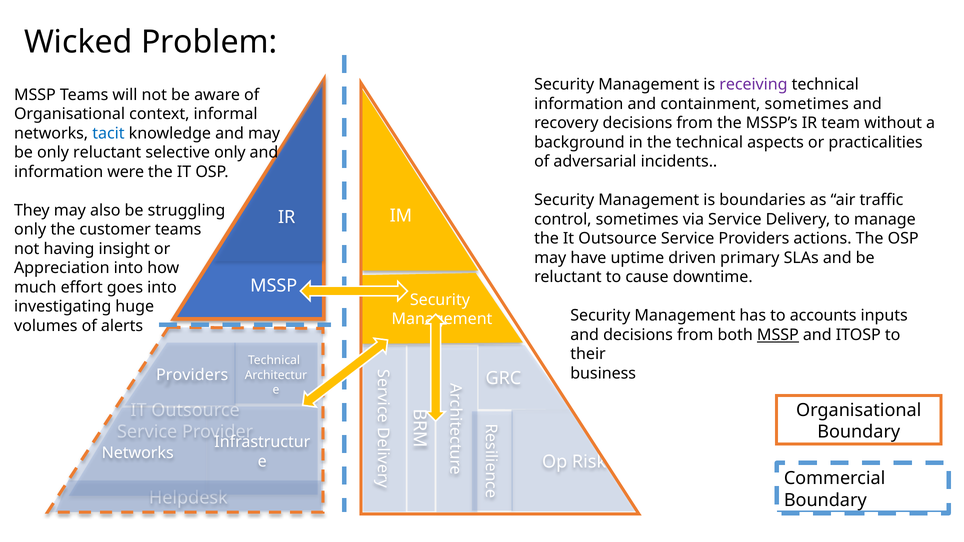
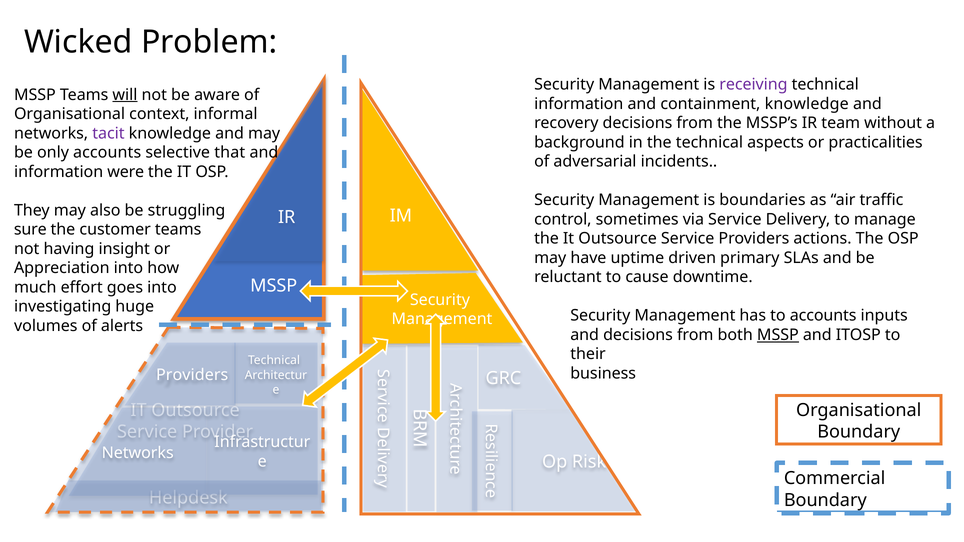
will underline: none -> present (125, 95)
containment sometimes: sometimes -> knowledge (807, 104)
tacit colour: blue -> purple (108, 133)
only reluctant: reluctant -> accounts (107, 153)
selective only: only -> that (230, 153)
only: only -> sure (30, 230)
